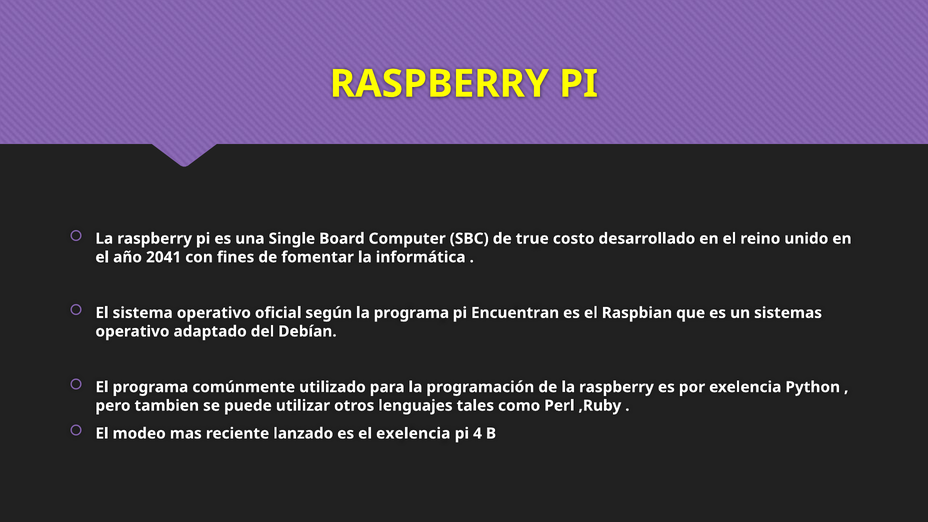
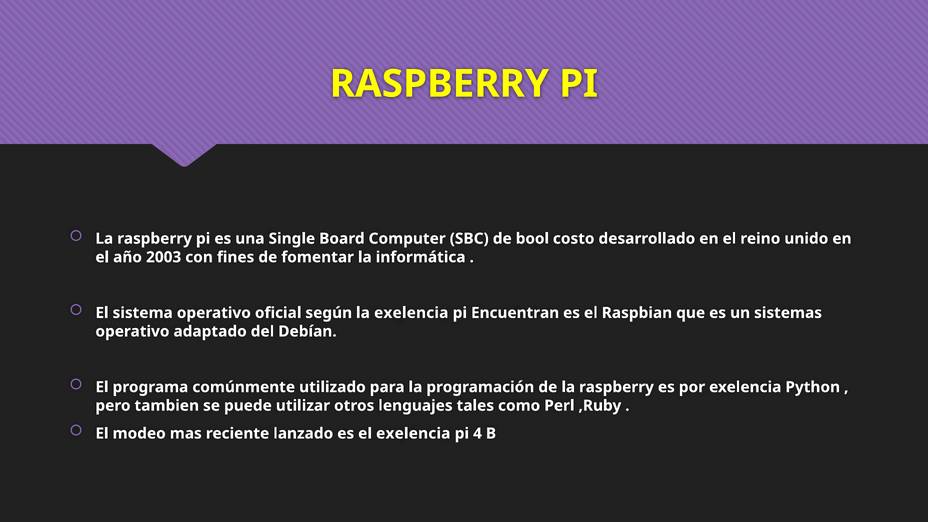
true: true -> bool (532, 239)
2041: 2041 -> 2003 (164, 257)
la programa: programa -> exelencia (411, 313)
